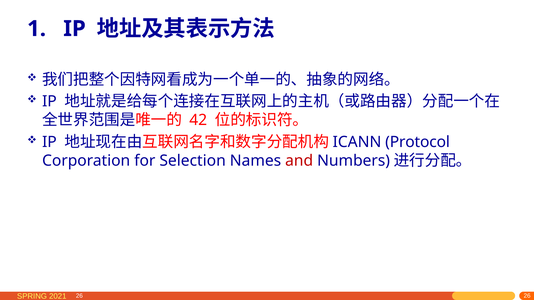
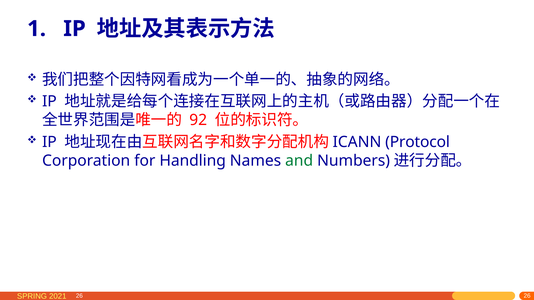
42: 42 -> 92 (198, 120)
Selection: Selection -> Handling (193, 161)
and colour: red -> green (299, 161)
